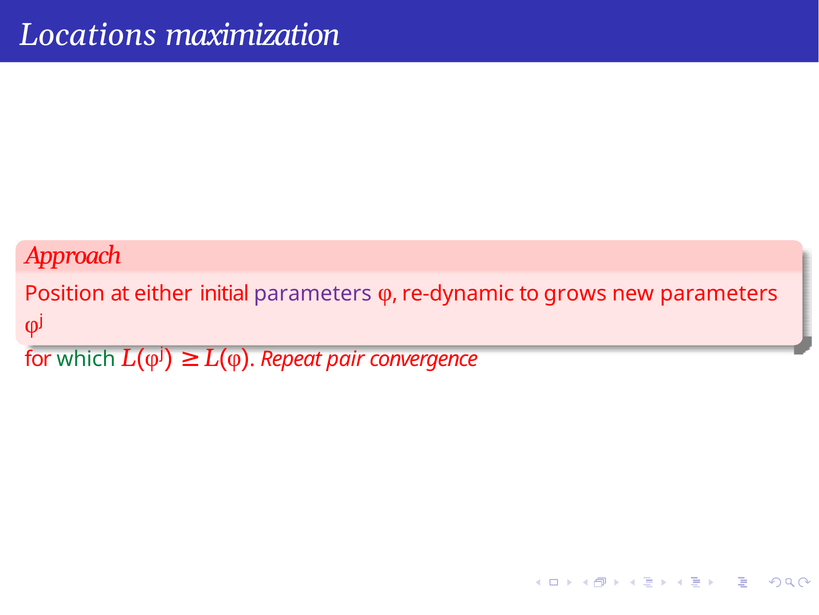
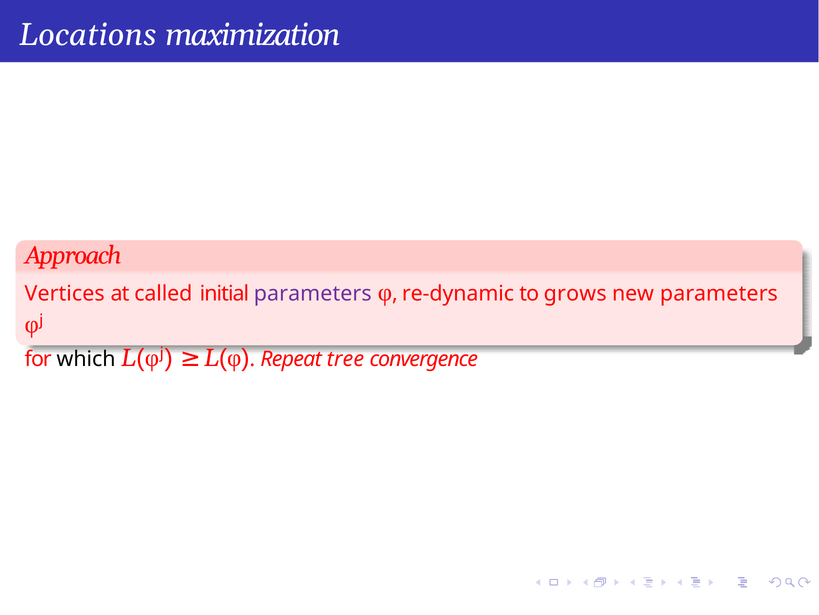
Position: Position -> Vertices (65, 294)
either: either -> called (163, 294)
which colour: green -> black (86, 359)
pair: pair -> tree (345, 359)
